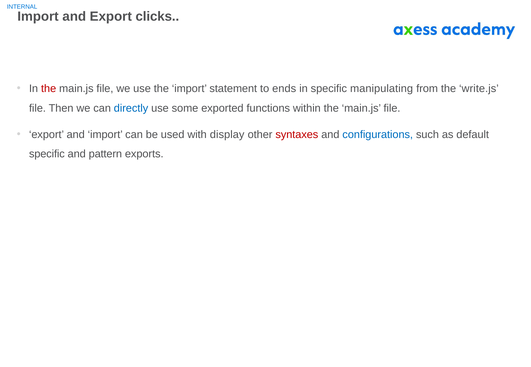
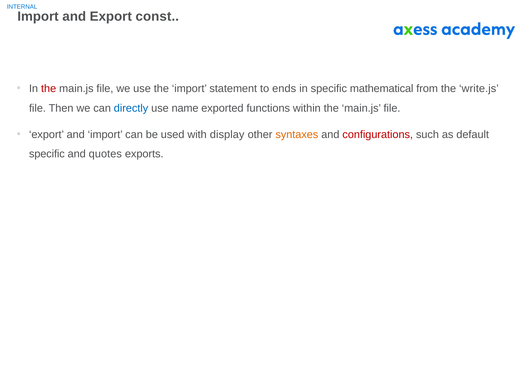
clicks: clicks -> const (157, 17)
manipulating: manipulating -> mathematical (382, 89)
some: some -> name (185, 108)
syntaxes colour: red -> orange (297, 135)
configurations colour: blue -> red (378, 135)
pattern: pattern -> quotes (105, 154)
